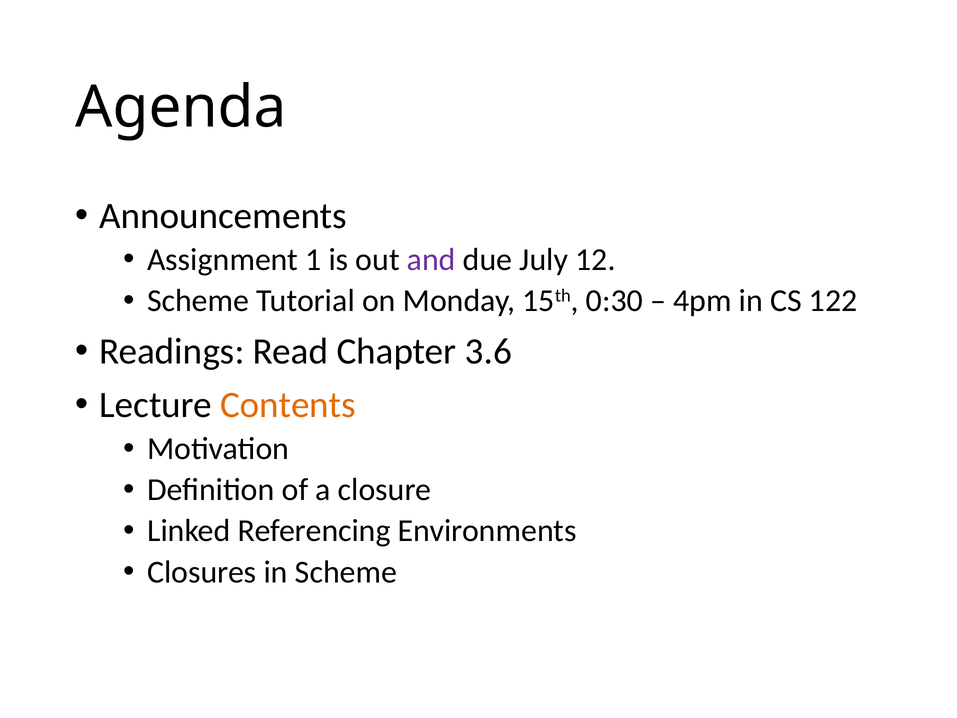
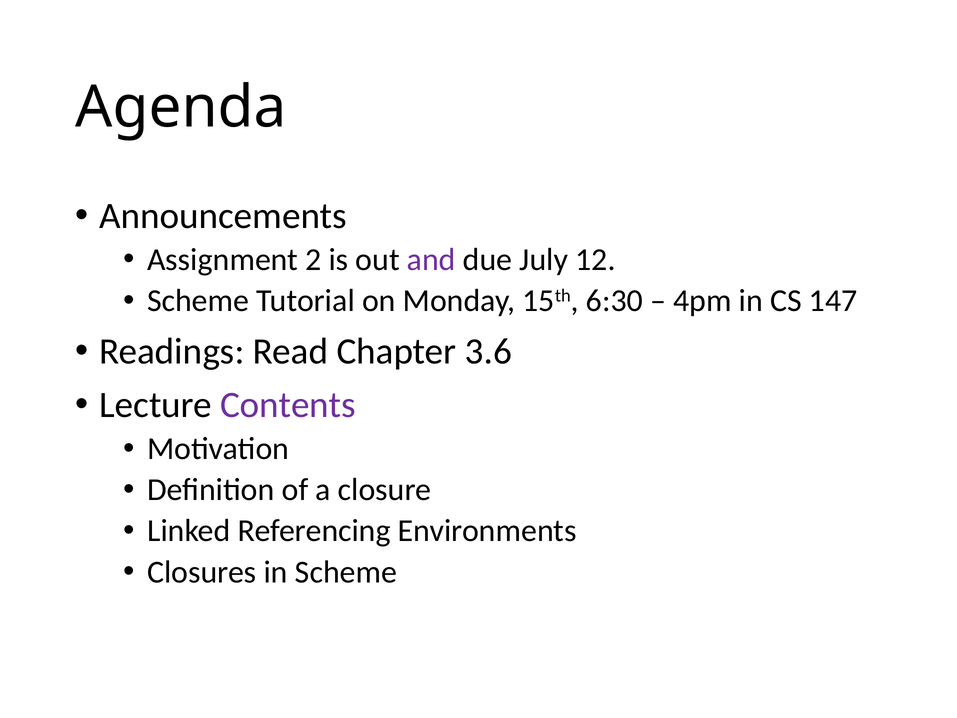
1: 1 -> 2 (313, 260)
0:30: 0:30 -> 6:30 (614, 301)
122: 122 -> 147 (833, 301)
Contents colour: orange -> purple (288, 405)
